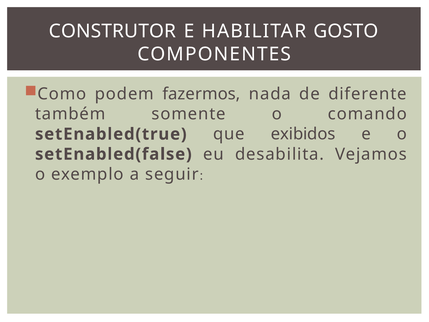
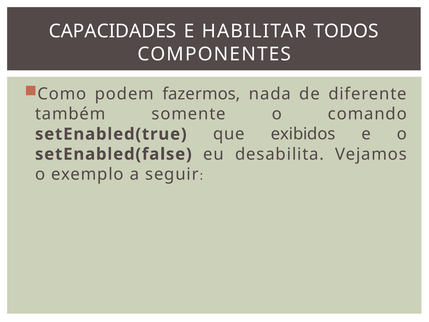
CONSTRUTOR: CONSTRUTOR -> CAPACIDADES (113, 31)
GOSTO: GOSTO -> TODOS (346, 31)
